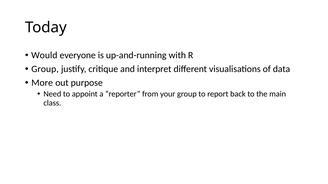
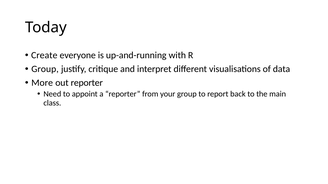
Would: Would -> Create (44, 55)
out purpose: purpose -> reporter (87, 83)
